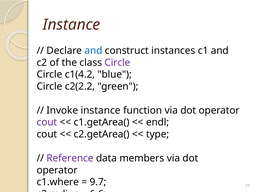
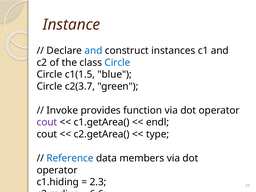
Circle colour: purple -> blue (117, 63)
c1(4.2: c1(4.2 -> c1(1.5 (80, 74)
c2(2.2: c2(2.2 -> c2(3.7 (80, 86)
Invoke instance: instance -> provides (101, 110)
Reference colour: purple -> blue (70, 158)
c1.where: c1.where -> c1.hiding (58, 182)
9.7: 9.7 -> 2.3 (98, 182)
